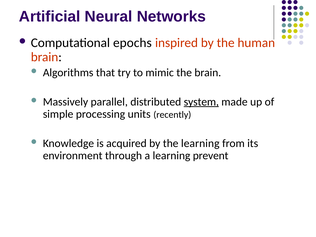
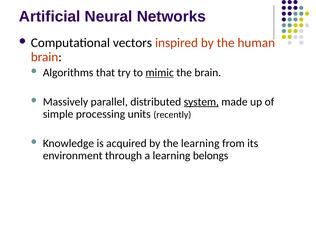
epochs: epochs -> vectors (132, 43)
mimic underline: none -> present (160, 73)
prevent: prevent -> belongs (211, 156)
